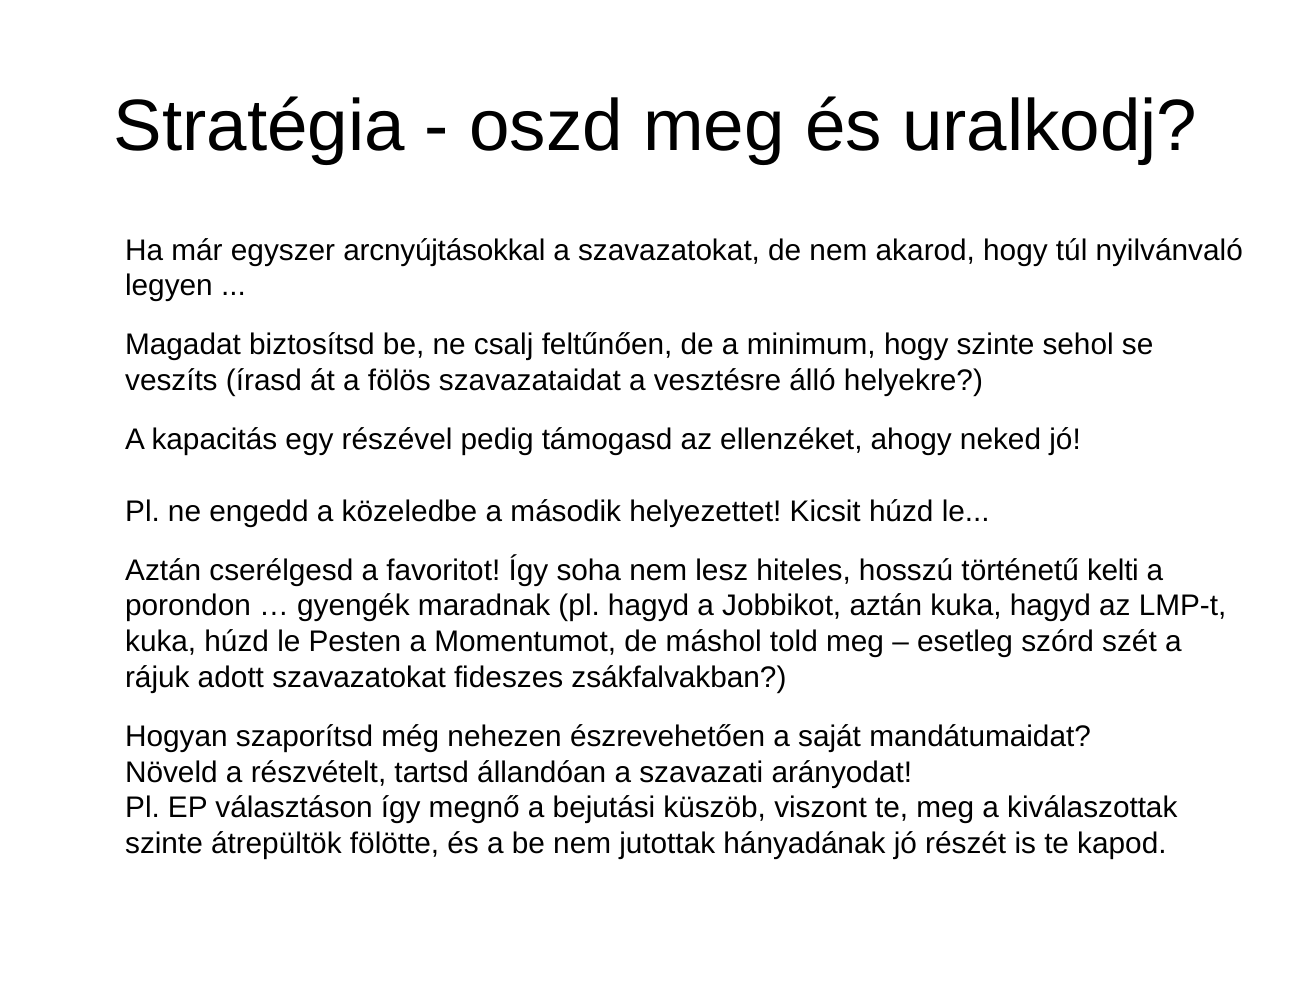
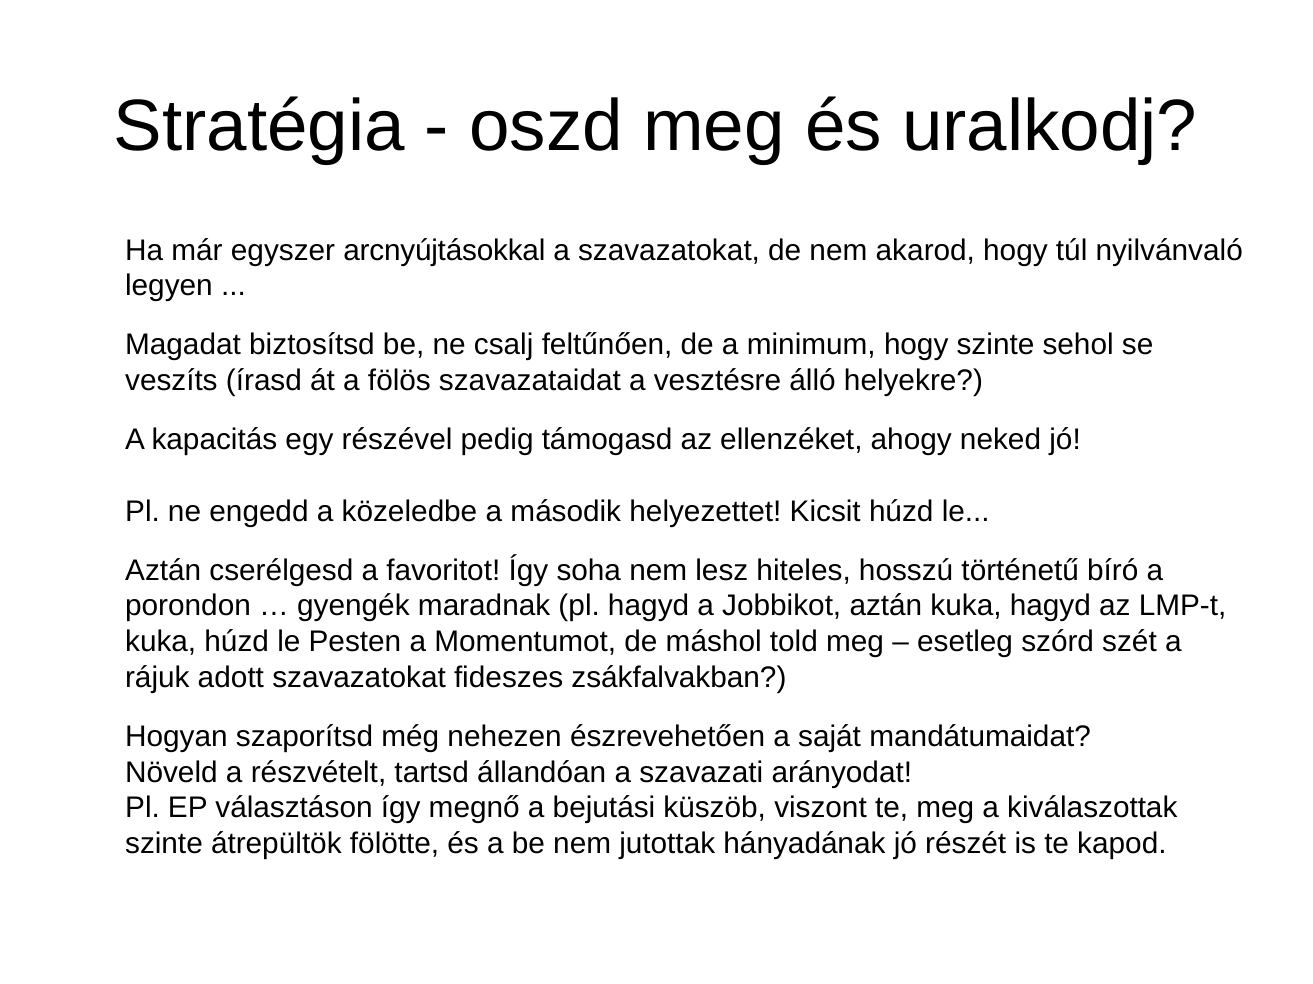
kelti: kelti -> bíró (1113, 571)
